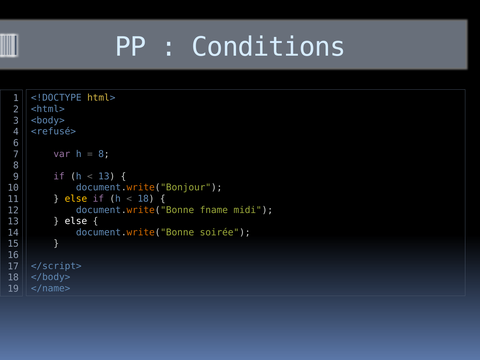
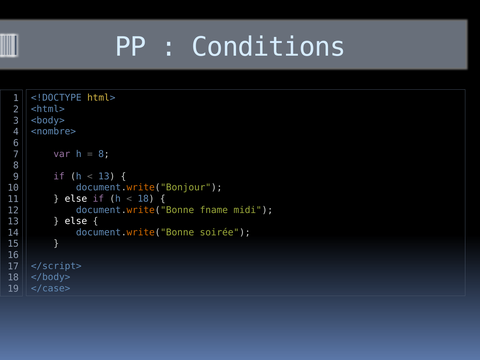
<refusé>: <refusé> -> <nombre> (53, 132)
else colour: yellow -> white (76, 199)
</name>: </name> -> </case> (51, 288)
